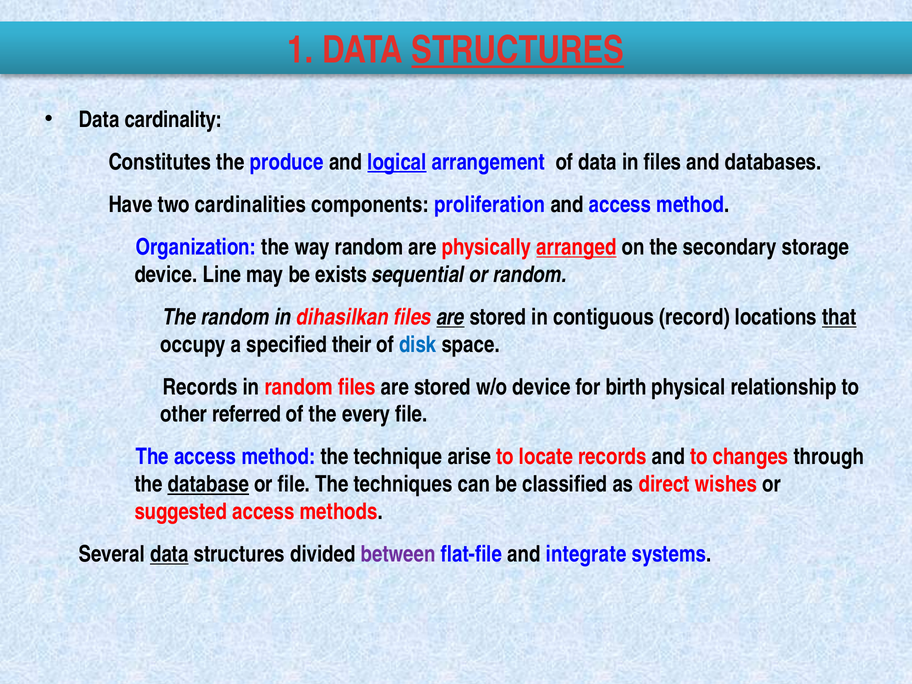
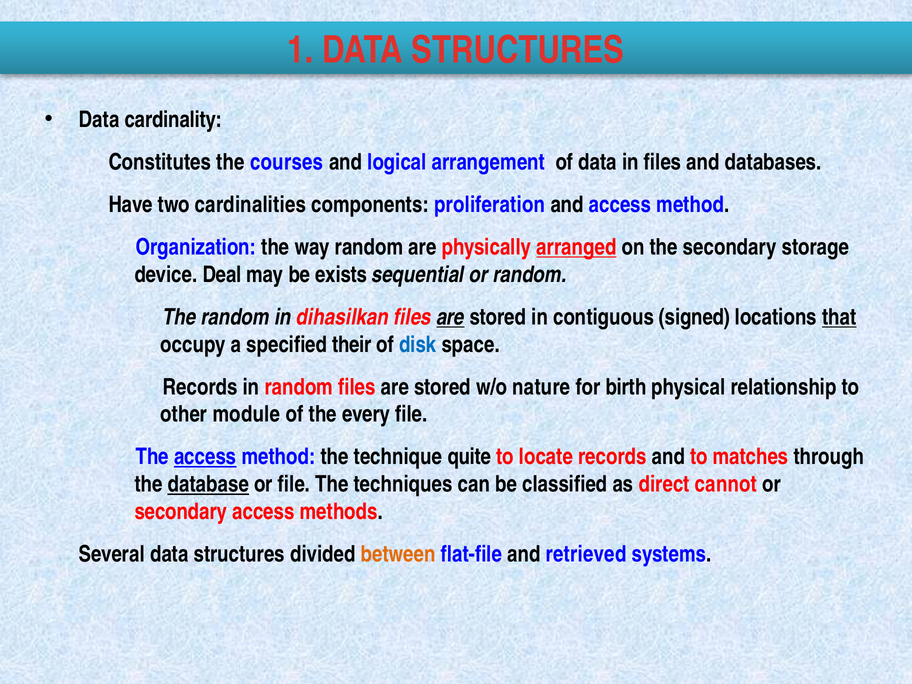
STRUCTURES underline: present -> none (518, 50)
produce: produce -> courses (287, 162)
logical underline: present -> none (397, 162)
Line: Line -> Deal (222, 275)
record: record -> signed (695, 317)
w/o device: device -> nature (541, 387)
referred: referred -> module (246, 414)
access underline: none -> present (205, 457)
arise: arise -> quite (469, 457)
changes: changes -> matches (751, 457)
wishes: wishes -> cannot (726, 484)
suggested: suggested -> secondary (181, 512)
data underline: present -> none (169, 554)
between colour: purple -> orange (398, 554)
integrate: integrate -> retrieved (586, 554)
